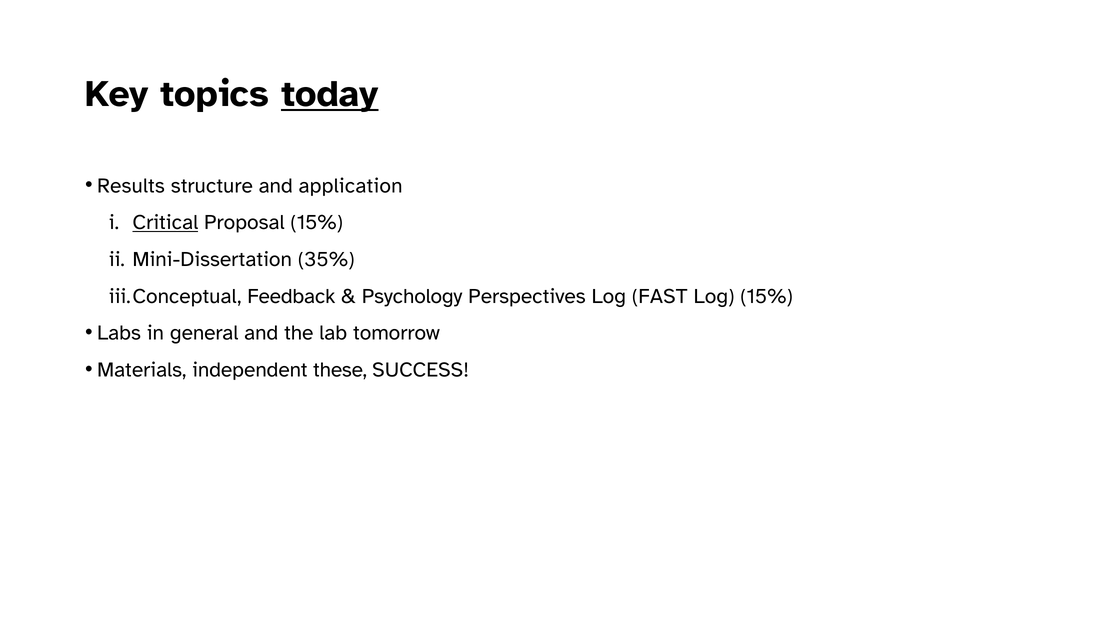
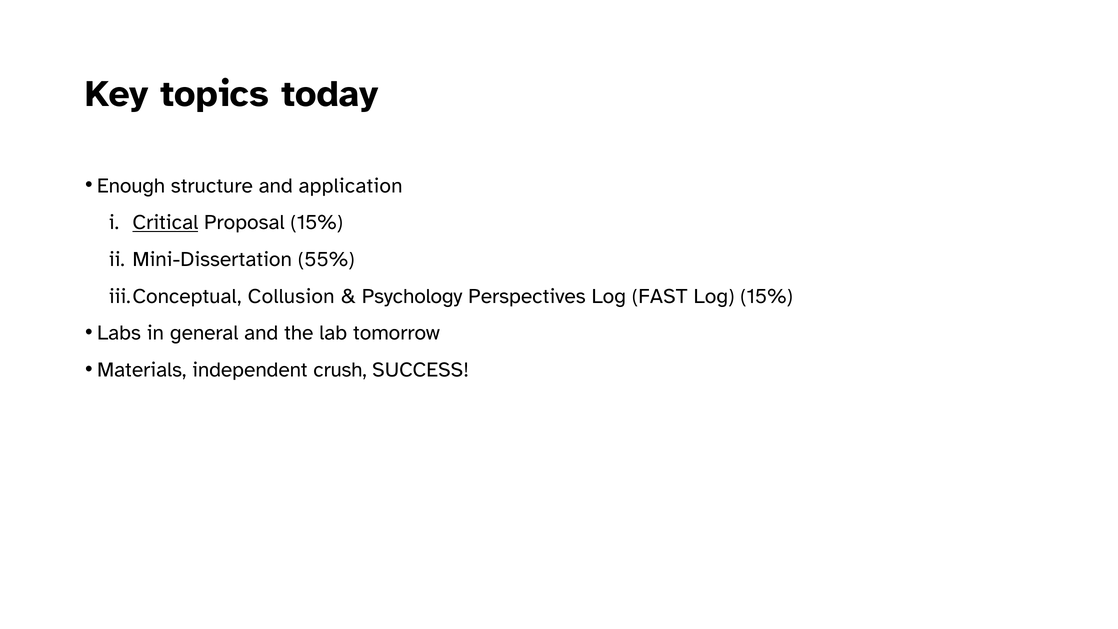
today underline: present -> none (330, 94)
Results: Results -> Enough (131, 186)
35%: 35% -> 55% (326, 259)
Feedback: Feedback -> Collusion (291, 296)
these: these -> crush (340, 370)
